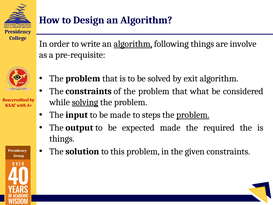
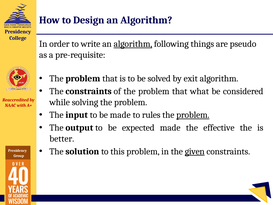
involve: involve -> pseudo (243, 44)
solving underline: present -> none (85, 102)
steps: steps -> rules (151, 115)
required: required -> effective (219, 128)
things: things -> better (62, 138)
given underline: none -> present (195, 151)
